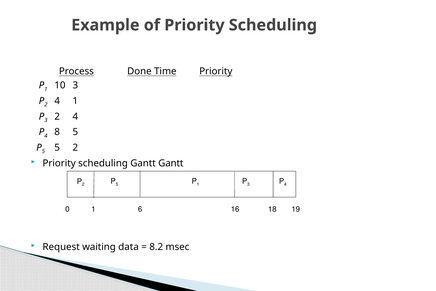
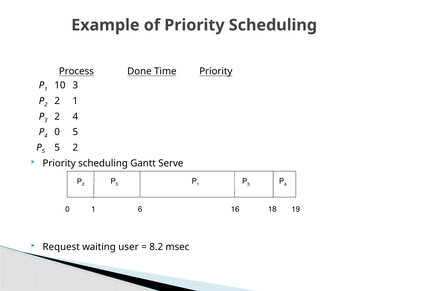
4: 4 -> 2 (57, 101)
4 8: 8 -> 0 (57, 132)
Gantt Gantt: Gantt -> Serve (171, 163)
data: data -> user (129, 247)
